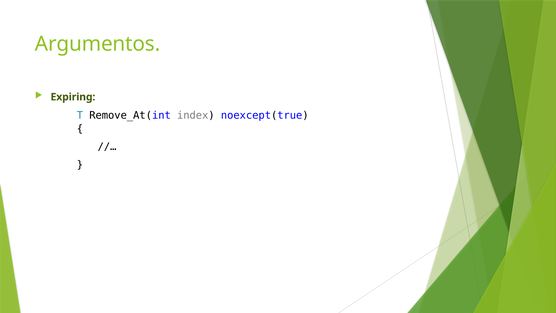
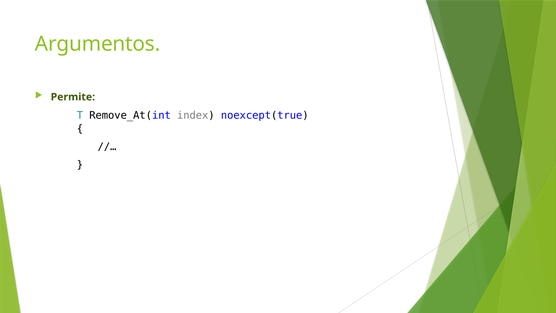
Expiring: Expiring -> Permite (73, 97)
